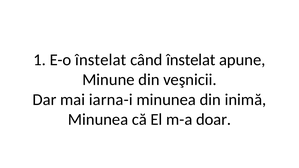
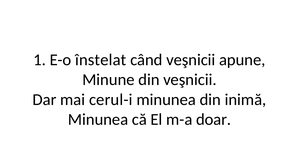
când înstelat: înstelat -> veşnicii (191, 60)
iarna-i: iarna-i -> cerul-i (111, 100)
